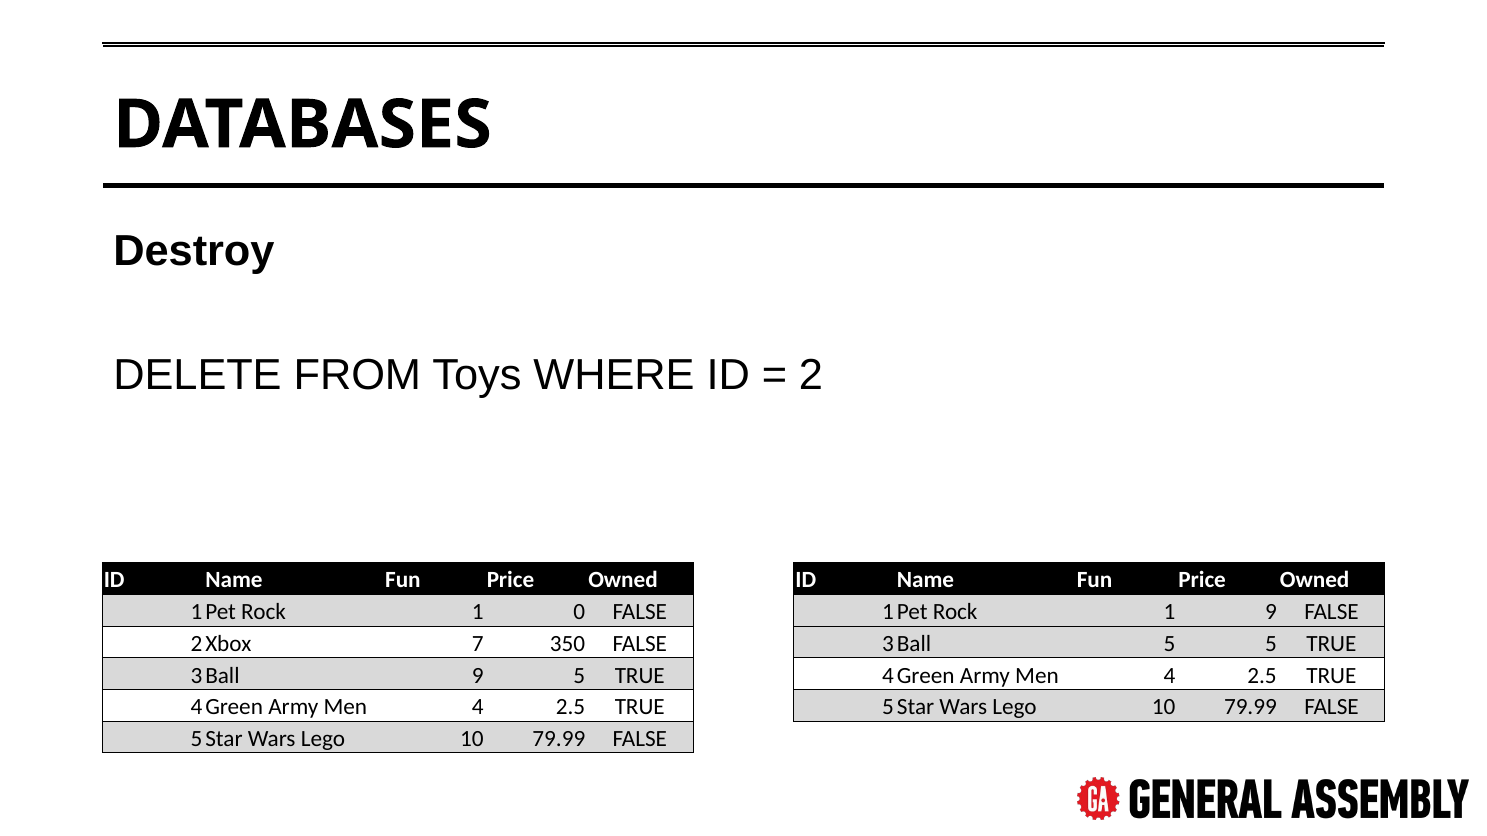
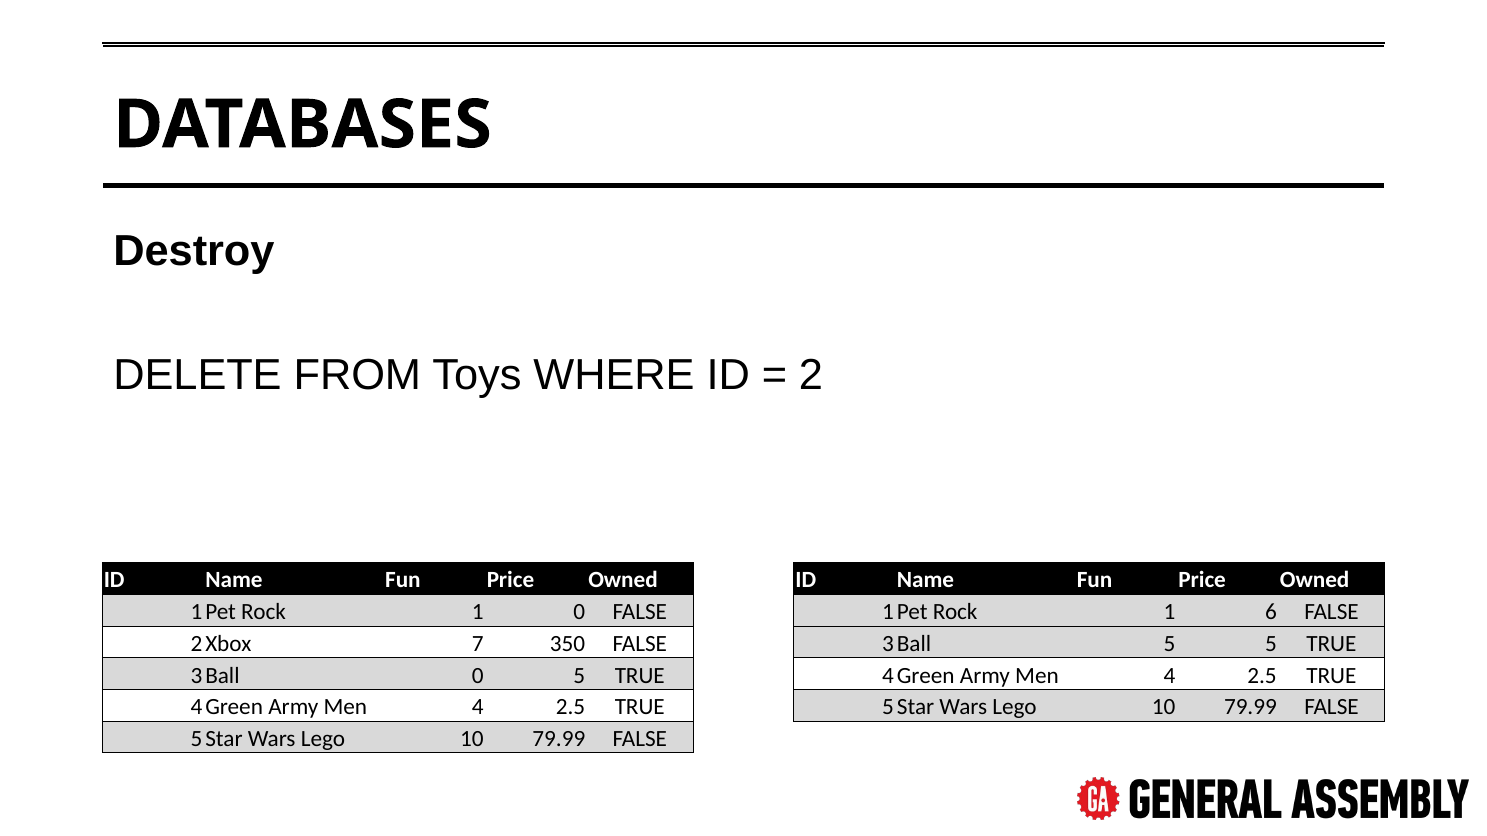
1 9: 9 -> 6 (1271, 612)
9: 9 -> 0 (478, 676)
